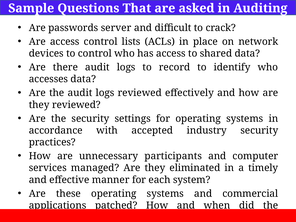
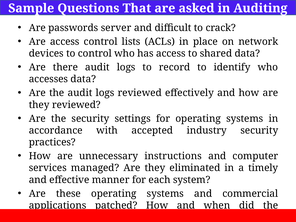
participants: participants -> instructions (173, 156)
